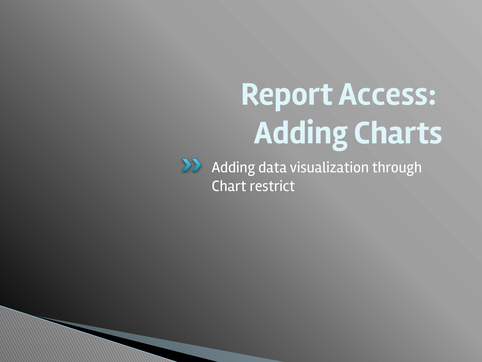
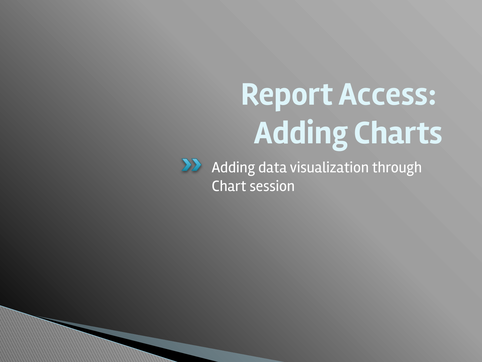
restrict: restrict -> session (272, 186)
